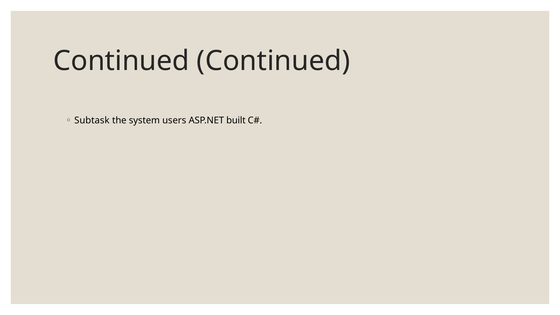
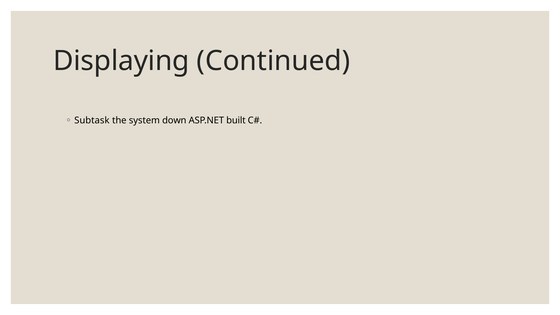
Continued: Continued -> Displaying (121, 61)
users: users -> down (174, 120)
